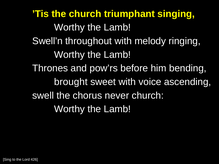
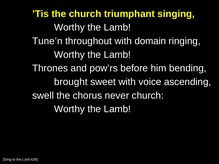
Swell’n: Swell’n -> Tune’n (47, 41)
melody: melody -> domain (150, 41)
